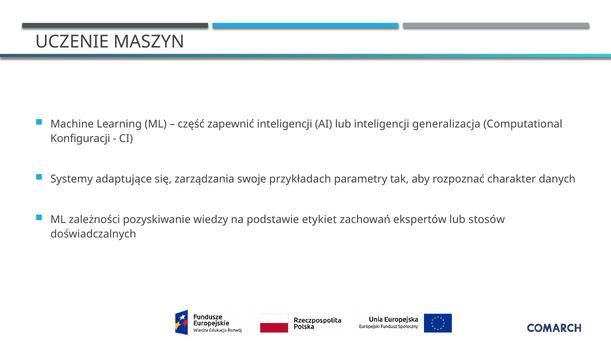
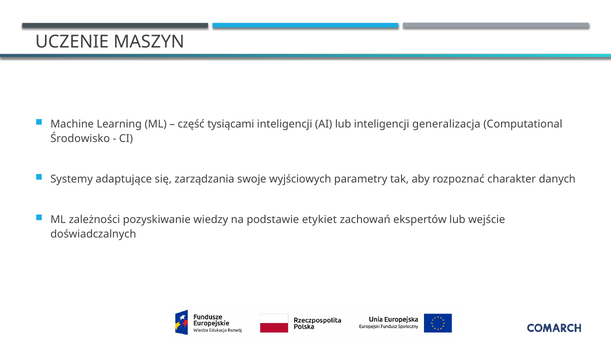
zapewnić: zapewnić -> tysiącami (231, 124)
Konfiguracji: Konfiguracji -> Środowisko (80, 139)
przykładach: przykładach -> wyjściowych (300, 179)
stosów: stosów -> wejście (487, 220)
